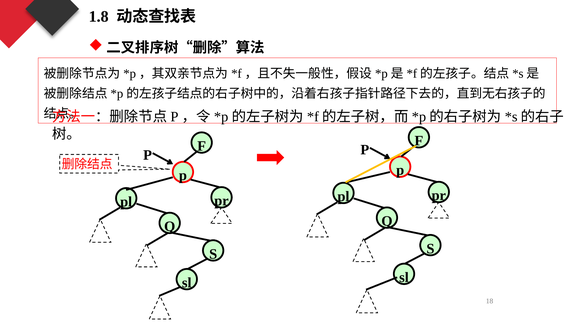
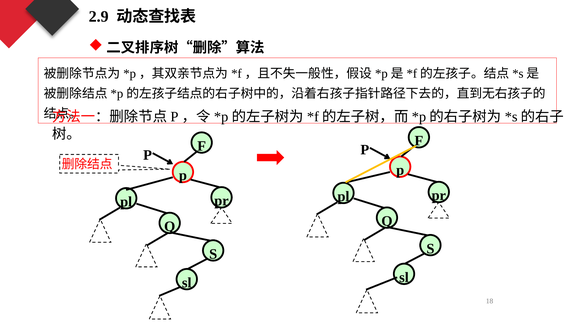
1.8: 1.8 -> 2.9 (99, 16)
